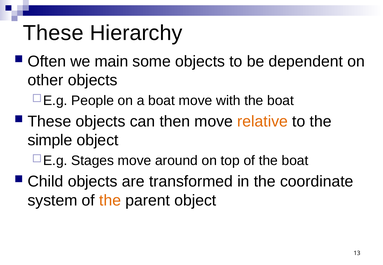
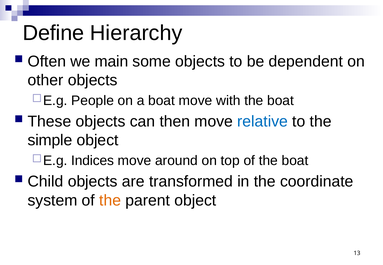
These: These -> Define (53, 33)
relative colour: orange -> blue (263, 122)
Stages: Stages -> Indices (93, 161)
